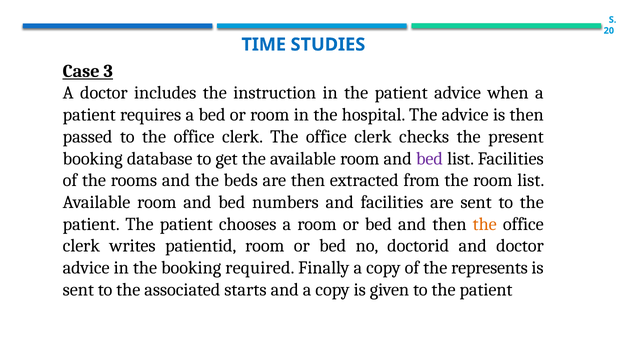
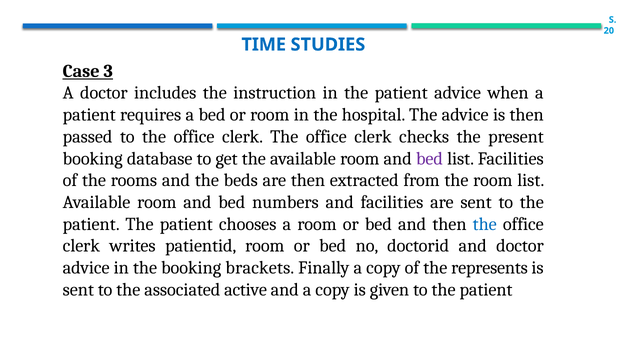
the colour: orange -> blue (485, 224)
required: required -> brackets (260, 268)
starts: starts -> active (246, 290)
